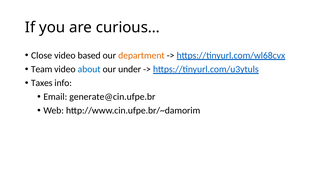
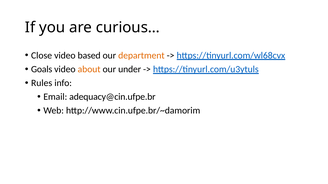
Team: Team -> Goals (42, 70)
about colour: blue -> orange (89, 70)
Taxes: Taxes -> Rules (42, 83)
generate@cin.ufpe.br: generate@cin.ufpe.br -> adequacy@cin.ufpe.br (112, 97)
